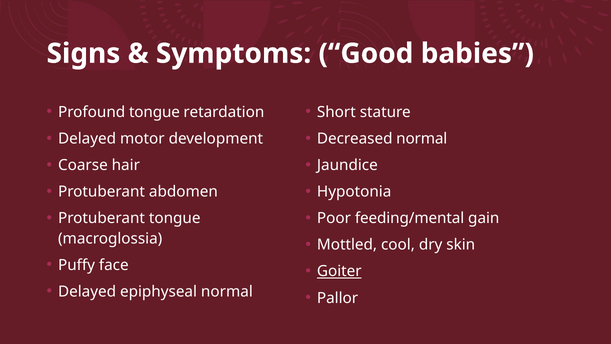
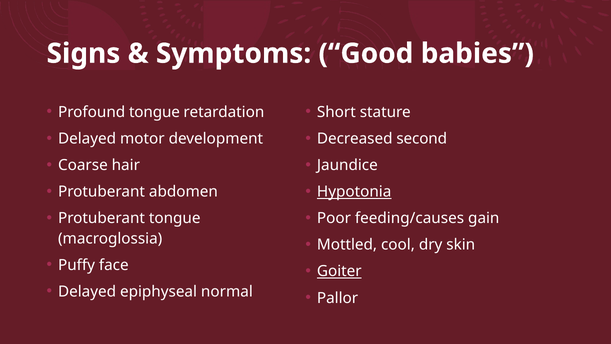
Decreased normal: normal -> second (422, 139)
Hypotonia underline: none -> present (354, 192)
feeding/mental: feeding/mental -> feeding/causes (410, 218)
